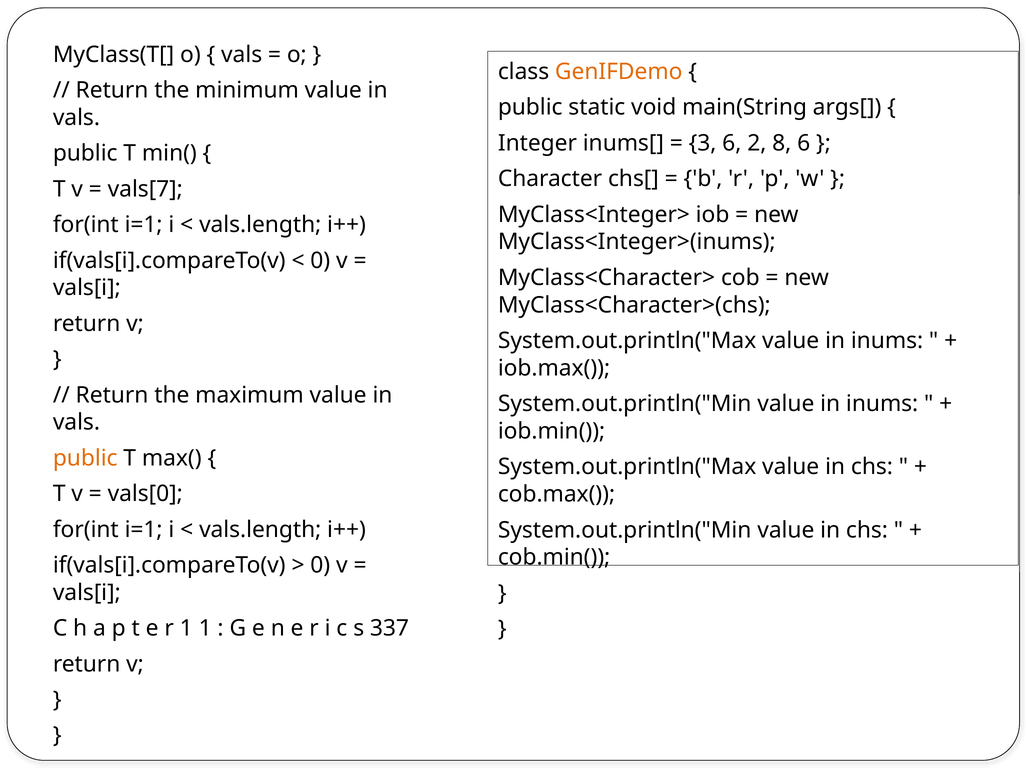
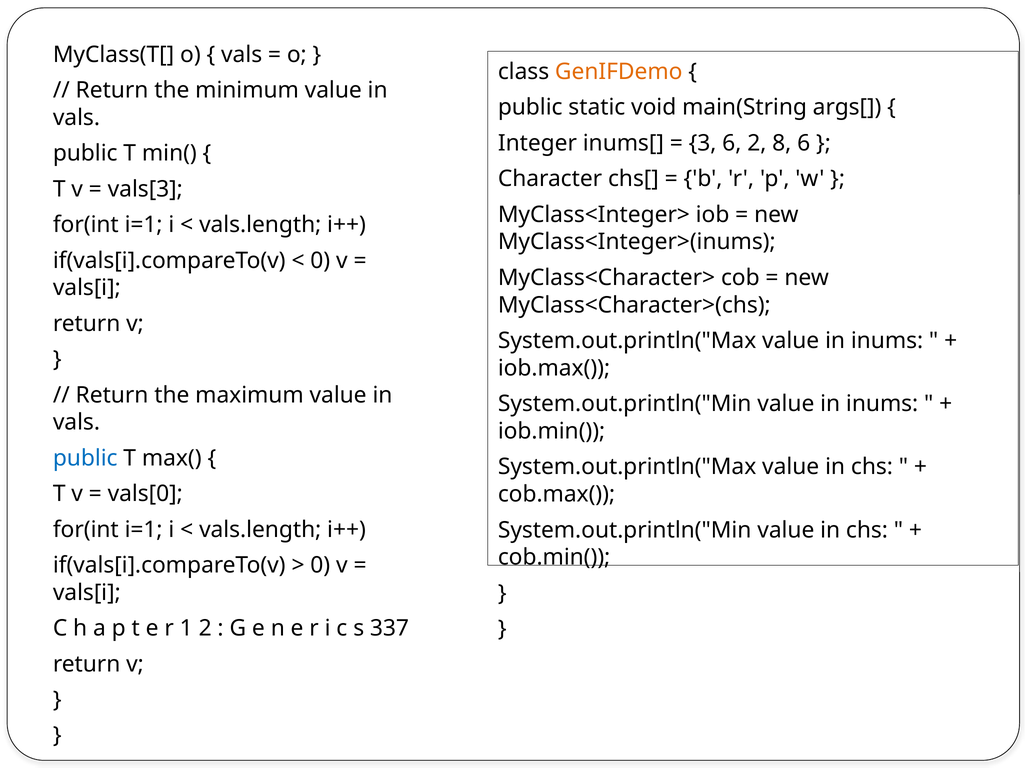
vals[7: vals[7 -> vals[3 (145, 189)
public colour: orange -> blue (85, 458)
1 1: 1 -> 2 (205, 628)
